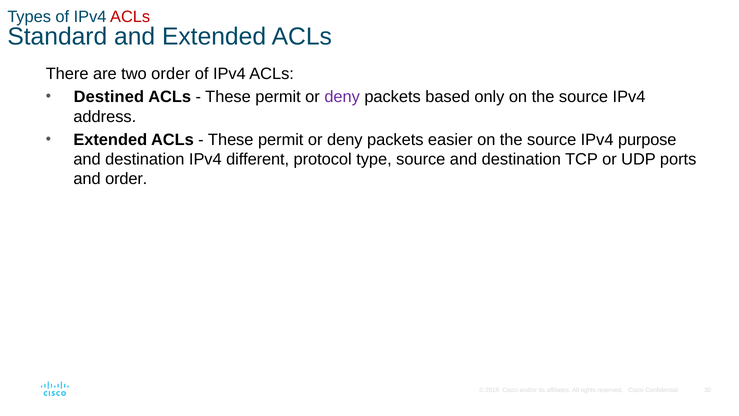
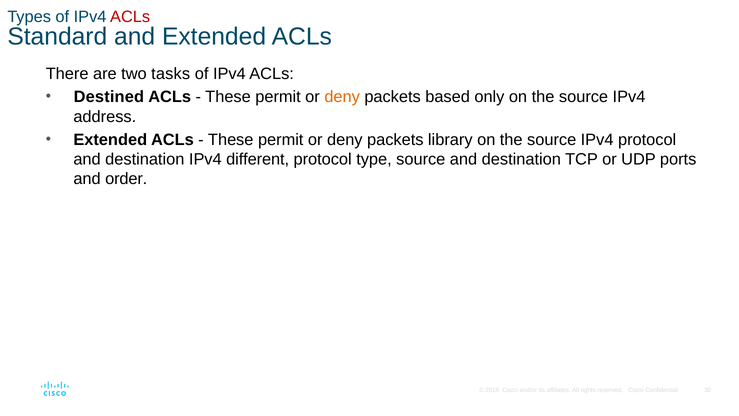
two order: order -> tasks (171, 74)
deny colour: purple -> orange (342, 97)
easier: easier -> library (450, 140)
IPv4 purpose: purpose -> protocol (647, 140)
